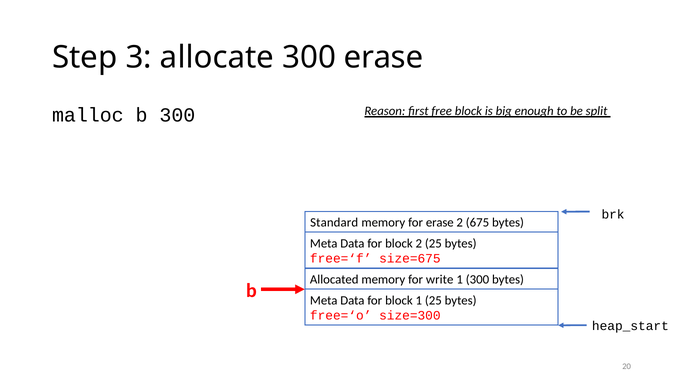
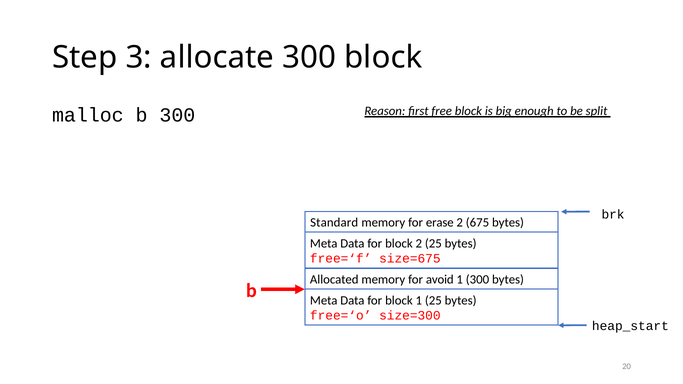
300 erase: erase -> block (383, 57)
write: write -> avoid (440, 280)
